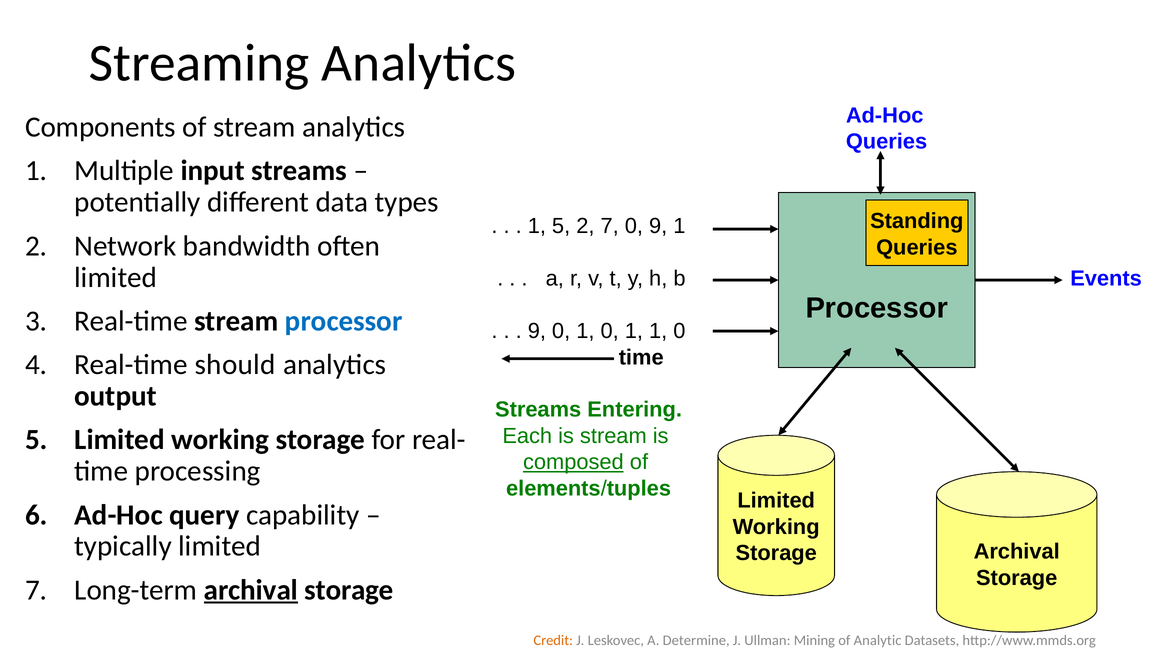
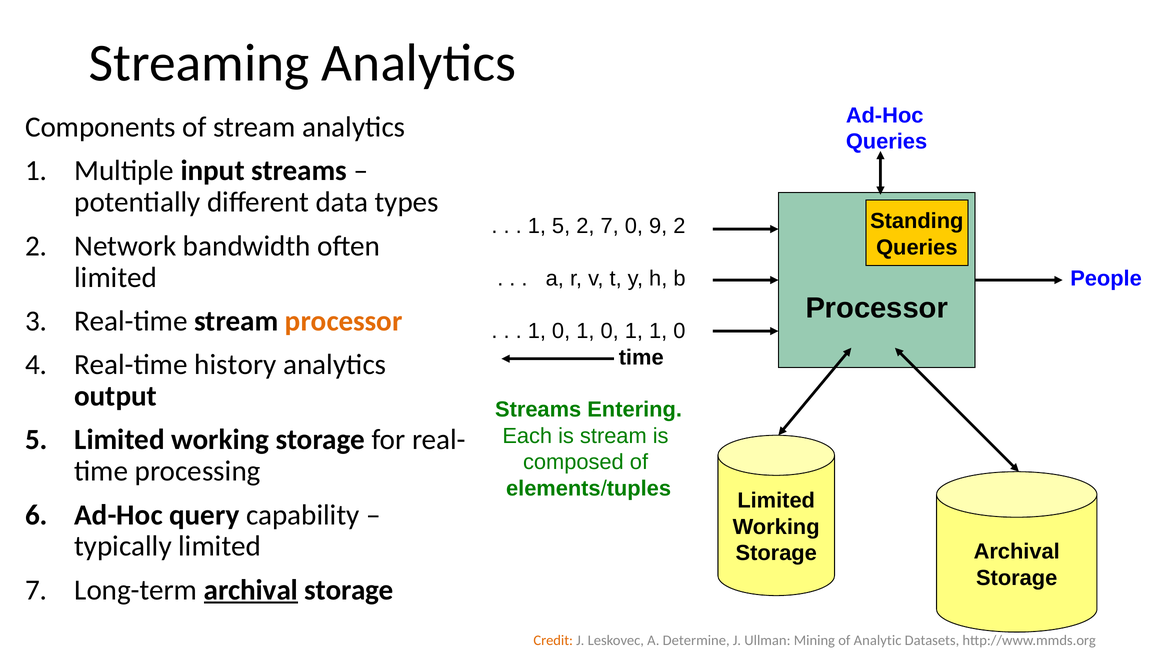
9 1: 1 -> 2 (679, 226)
Events: Events -> People (1106, 278)
processor colour: blue -> orange (344, 321)
9: 9 -> 1 (537, 331)
should: should -> history (235, 365)
composed underline: present -> none (573, 462)
